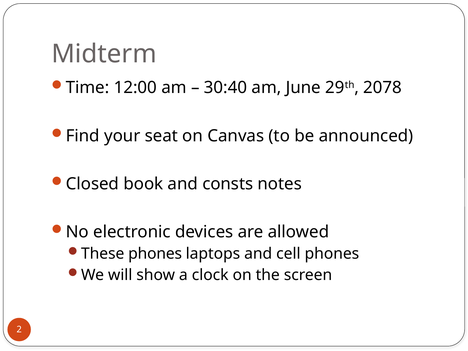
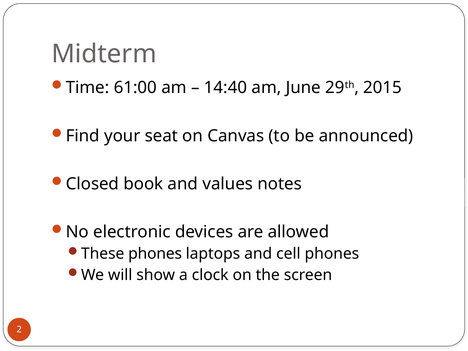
12:00: 12:00 -> 61:00 (135, 88)
30:40: 30:40 -> 14:40 (226, 88)
2078: 2078 -> 2015 (383, 88)
consts: consts -> values (228, 184)
